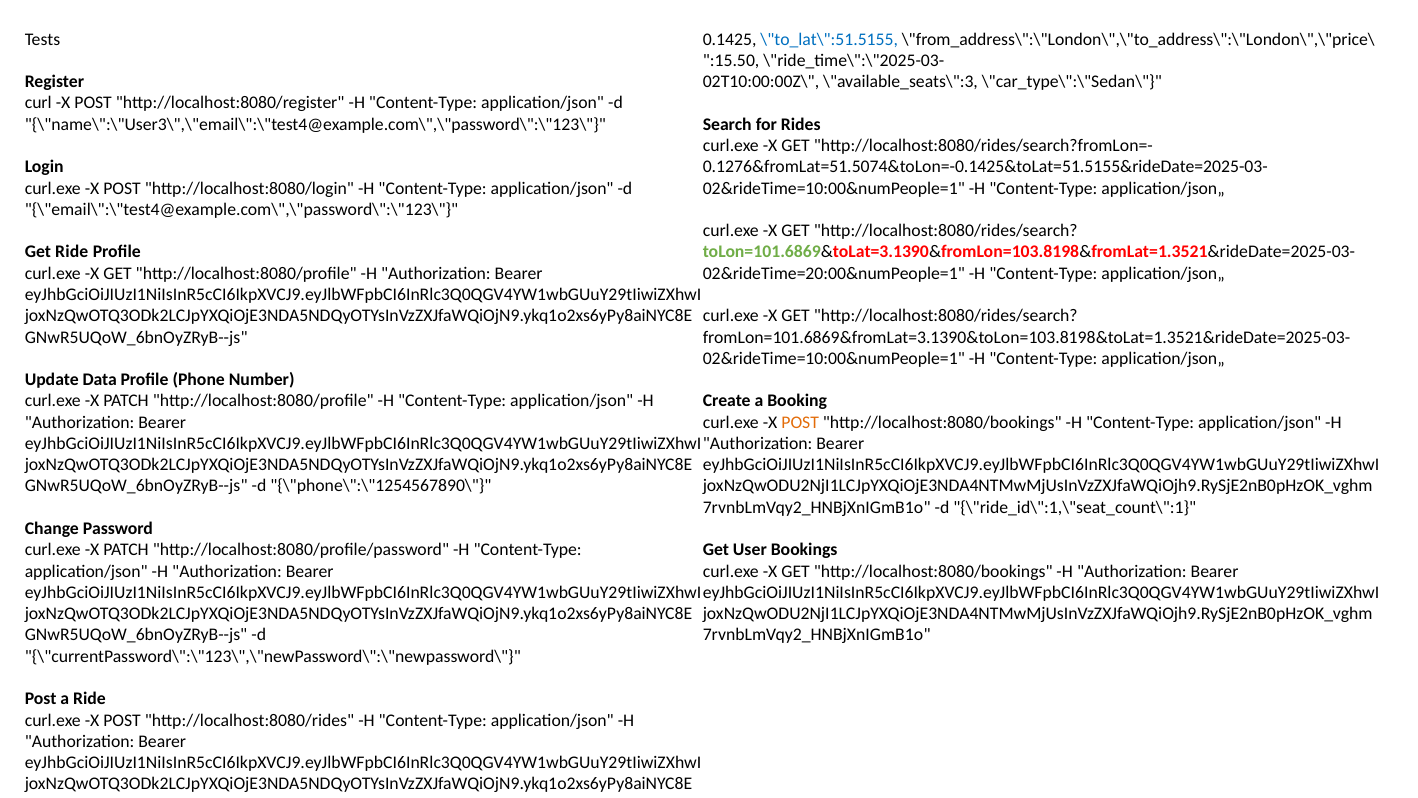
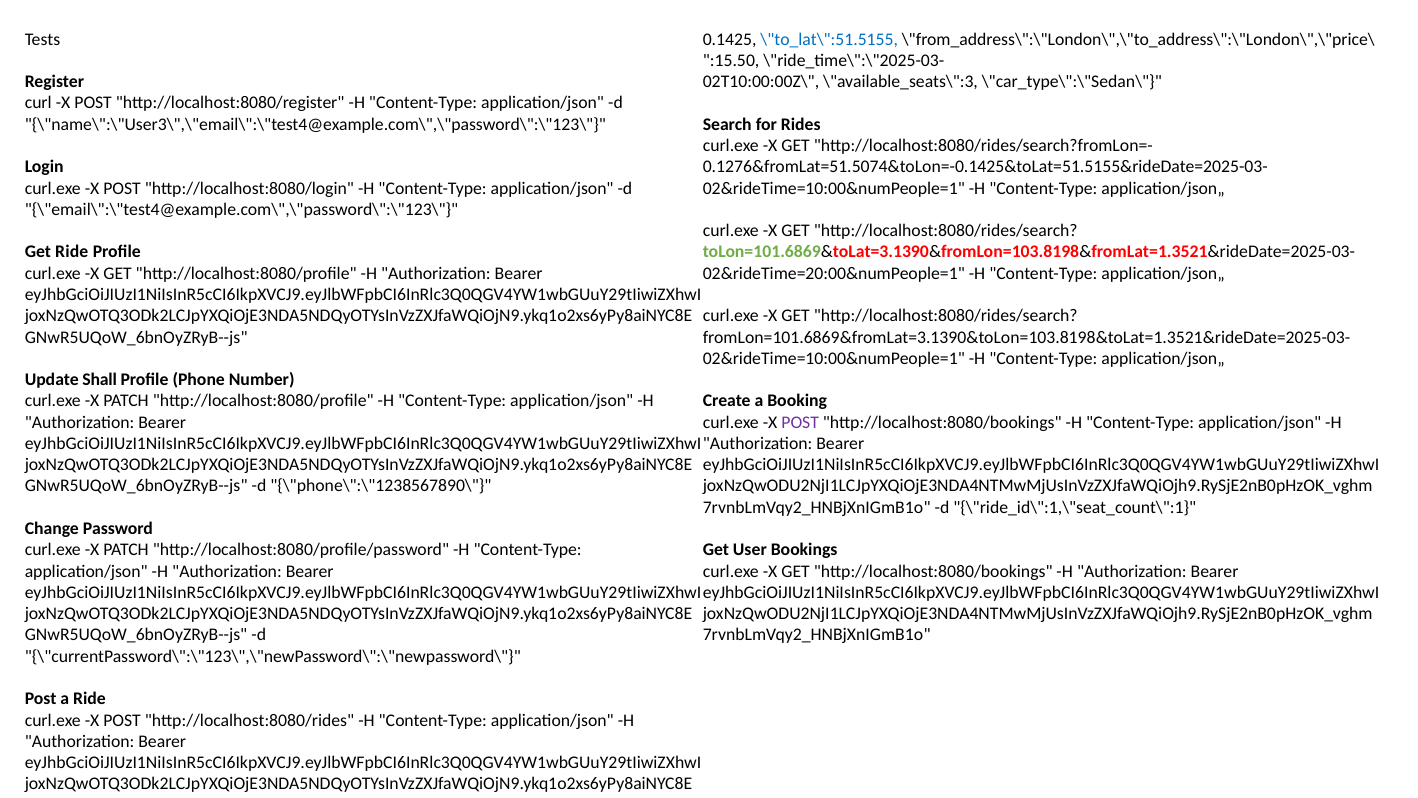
Data: Data -> Shall (100, 380)
POST colour: orange -> purple (800, 422)
\"phone\":\"1254567890\: \"phone\":\"1254567890\ -> \"phone\":\"1238567890\ (381, 486)
